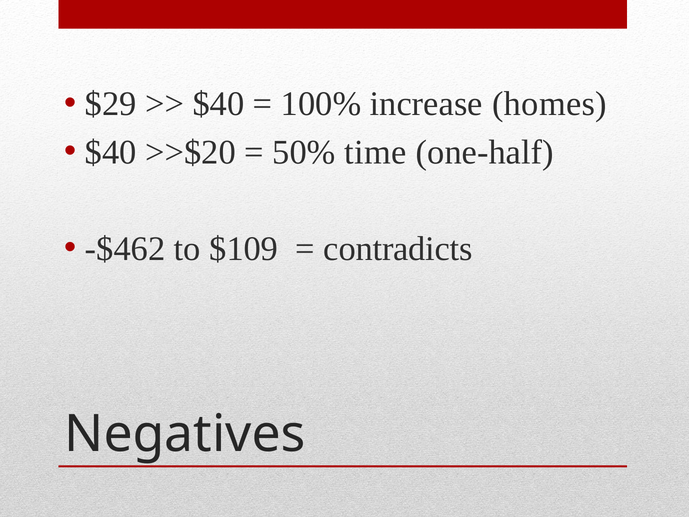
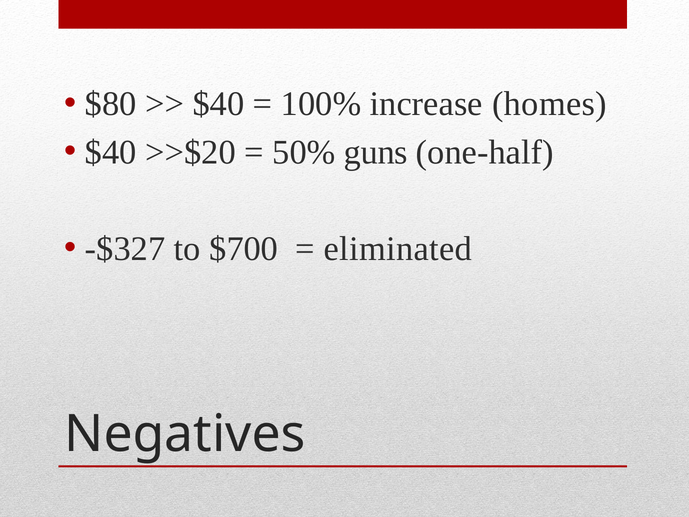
$29: $29 -> $80 (111, 104)
time: time -> guns (376, 152)
-$462: -$462 -> -$327 (125, 249)
$109: $109 -> $700 (244, 249)
contradicts: contradicts -> eliminated (398, 249)
